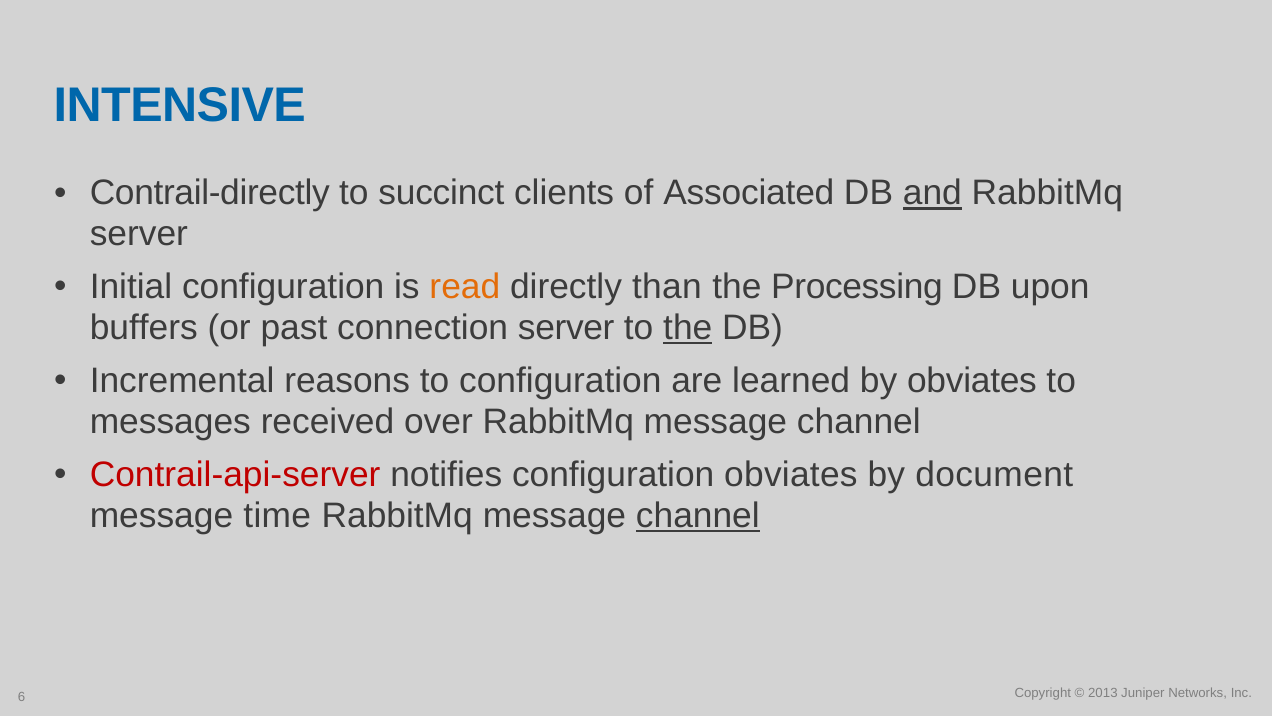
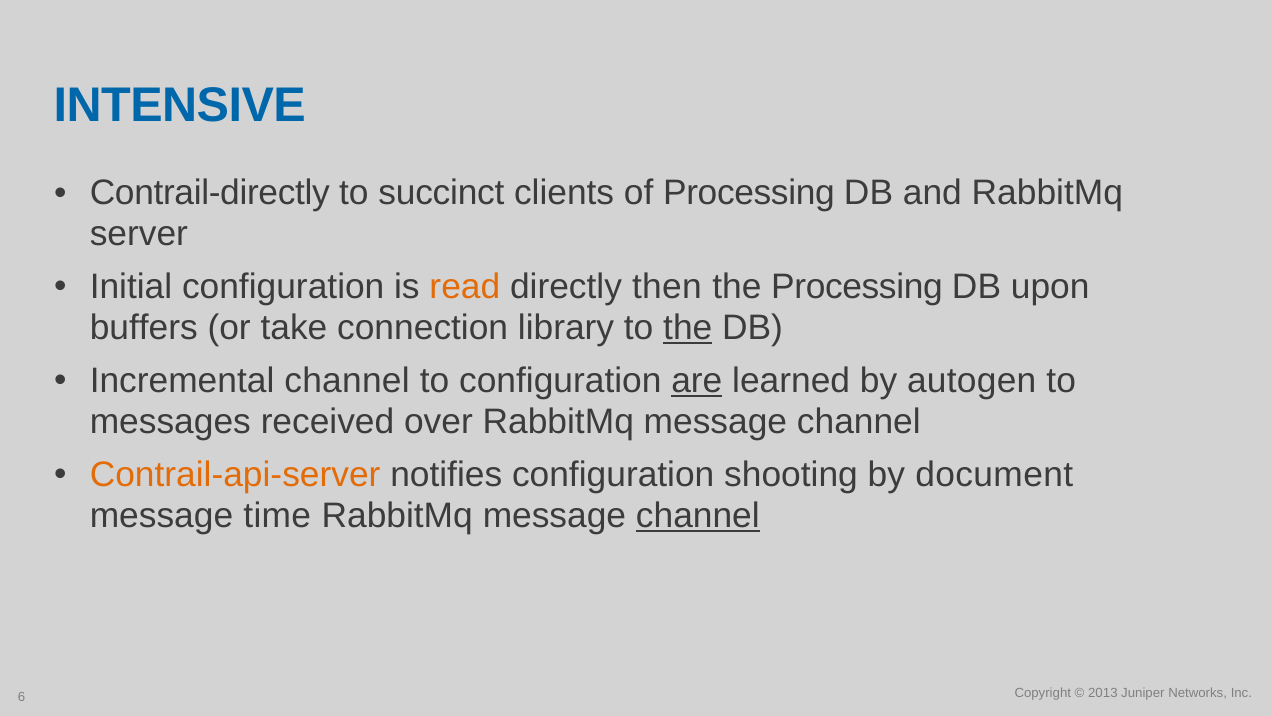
of Associated: Associated -> Processing (749, 193)
and underline: present -> none (932, 193)
than: than -> then (667, 287)
past: past -> take (294, 327)
connection server: server -> library (566, 327)
Incremental reasons: reasons -> channel (347, 381)
are underline: none -> present (697, 381)
by obviates: obviates -> autogen (972, 381)
Contrail-api-server colour: red -> orange (235, 475)
configuration obviates: obviates -> shooting (791, 475)
